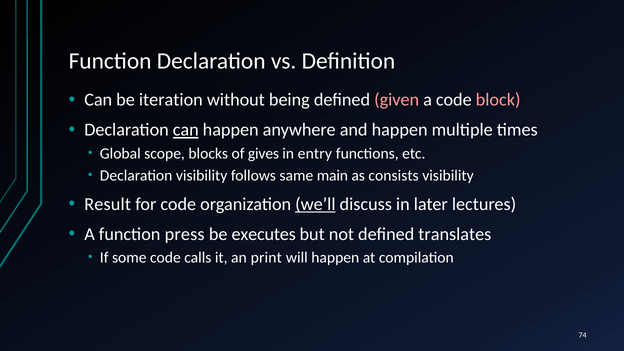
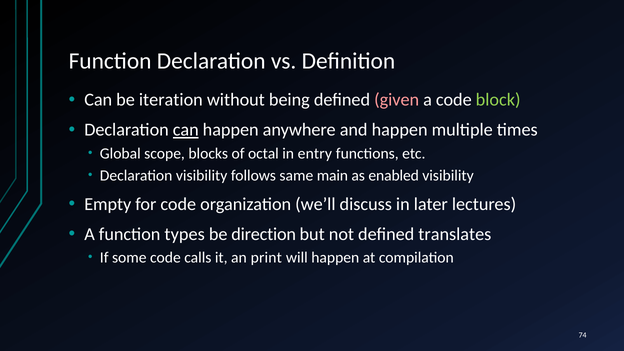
block colour: pink -> light green (498, 100)
gives: gives -> octal (263, 153)
consists: consists -> enabled (394, 175)
Result: Result -> Empty (108, 204)
we’ll underline: present -> none (315, 204)
press: press -> types (185, 234)
executes: executes -> direction (264, 234)
